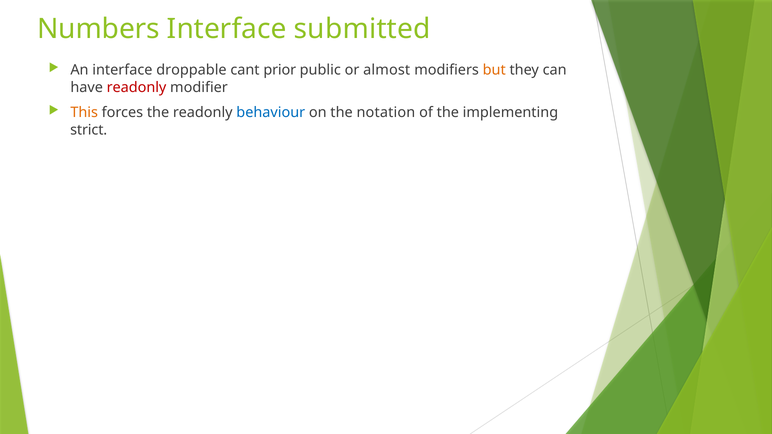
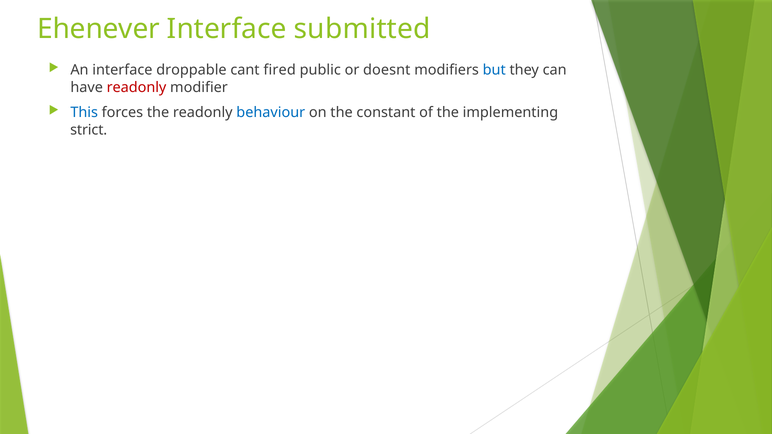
Numbers: Numbers -> Ehenever (99, 29)
prior: prior -> fired (280, 70)
almost: almost -> doesnt (387, 70)
but colour: orange -> blue (494, 70)
This colour: orange -> blue (84, 113)
notation: notation -> constant (386, 113)
